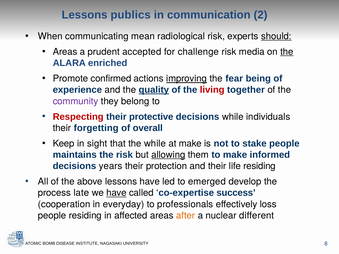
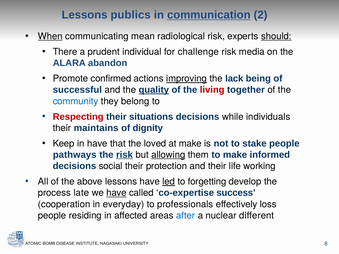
communication underline: none -> present (209, 15)
When underline: none -> present (50, 36)
Areas: Areas -> There (65, 52)
accepted: accepted -> individual (142, 52)
the underline: present -> none (287, 52)
enriched: enriched -> abandon (108, 63)
fear: fear -> lack (234, 79)
experience: experience -> successful (77, 90)
community colour: purple -> blue (76, 101)
protective: protective -> situations (151, 117)
forgetting: forgetting -> maintains (96, 128)
overall: overall -> dignity (148, 128)
in sight: sight -> have (97, 144)
the while: while -> loved (155, 144)
maintains: maintains -> pathways (75, 155)
risk underline: none -> present (124, 155)
years: years -> social (111, 166)
life residing: residing -> working (260, 166)
led underline: none -> present (169, 182)
emerged: emerged -> forgetting (207, 182)
after colour: orange -> blue (186, 216)
